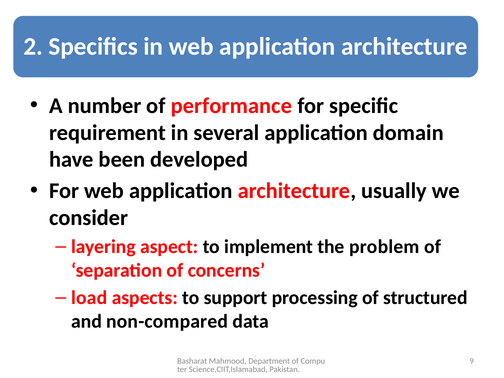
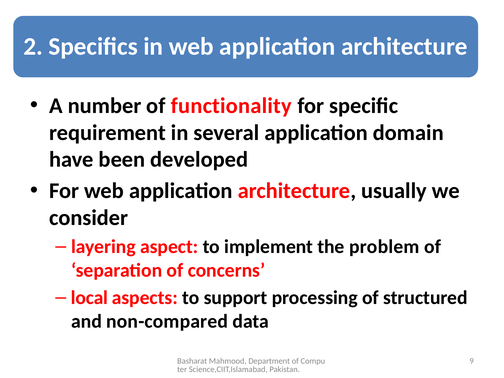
performance: performance -> functionality (231, 106)
load: load -> local (89, 298)
